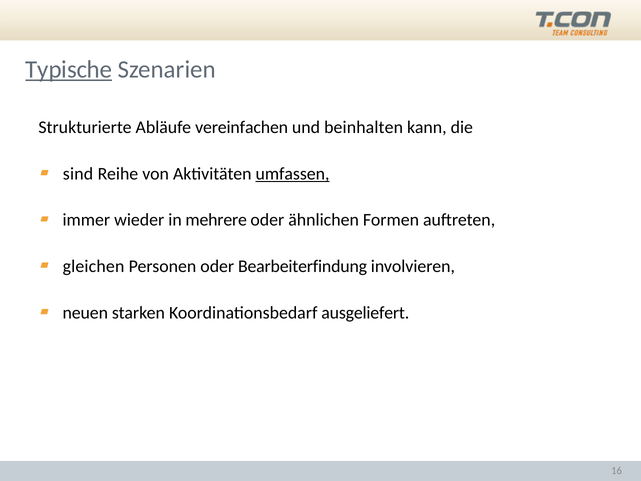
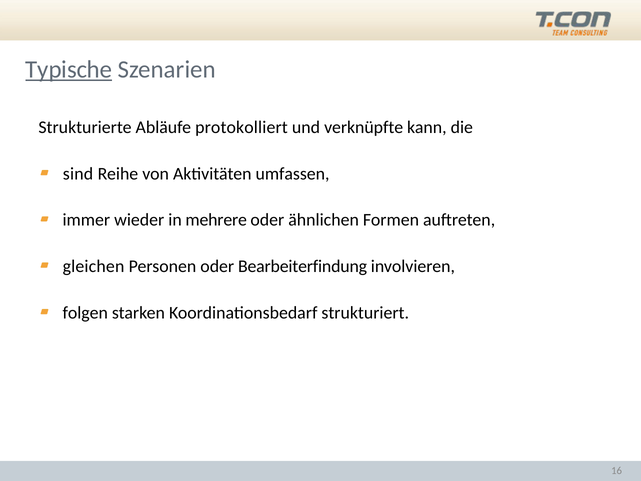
vereinfachen: vereinfachen -> protokolliert (241, 127)
beinhalten: beinhalten -> verknüpfte (364, 127)
umfassen underline: present -> none (292, 174)
neuen: neuen -> folgen (85, 313)
ausgeliefert: ausgeliefert -> strukturiert (365, 313)
